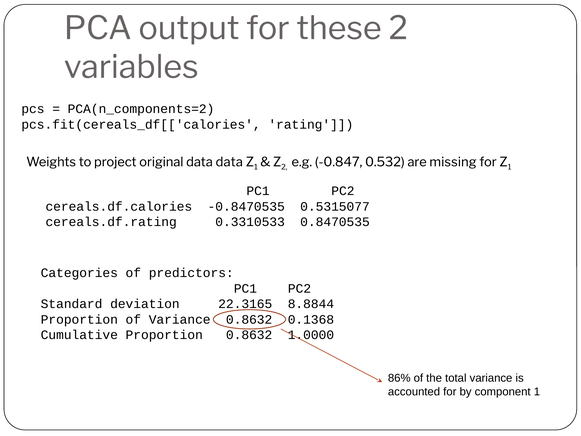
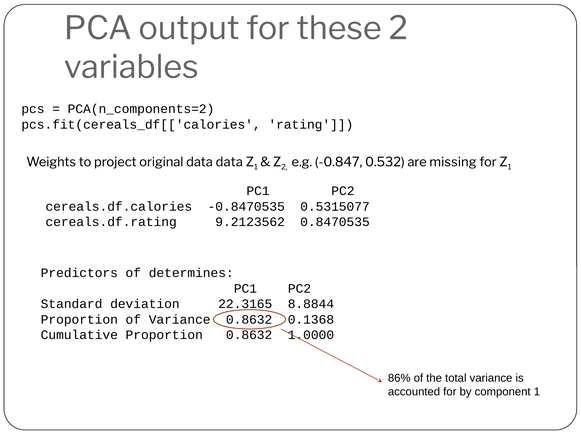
0.3310533: 0.3310533 -> 9.2123562 (250, 222)
Categories: Categories -> Predictors (79, 273)
predictors: predictors -> determines (191, 273)
